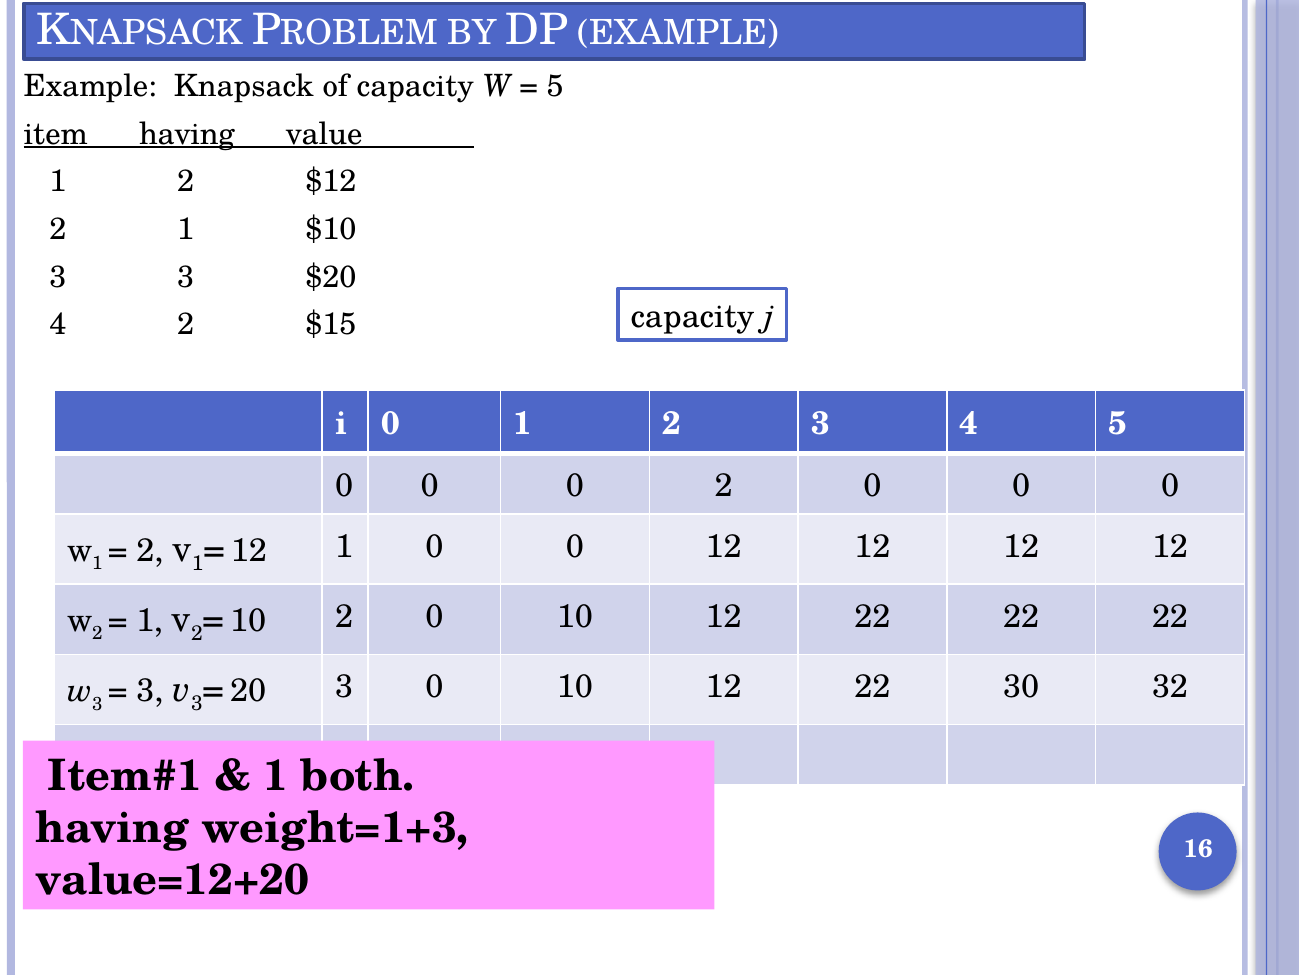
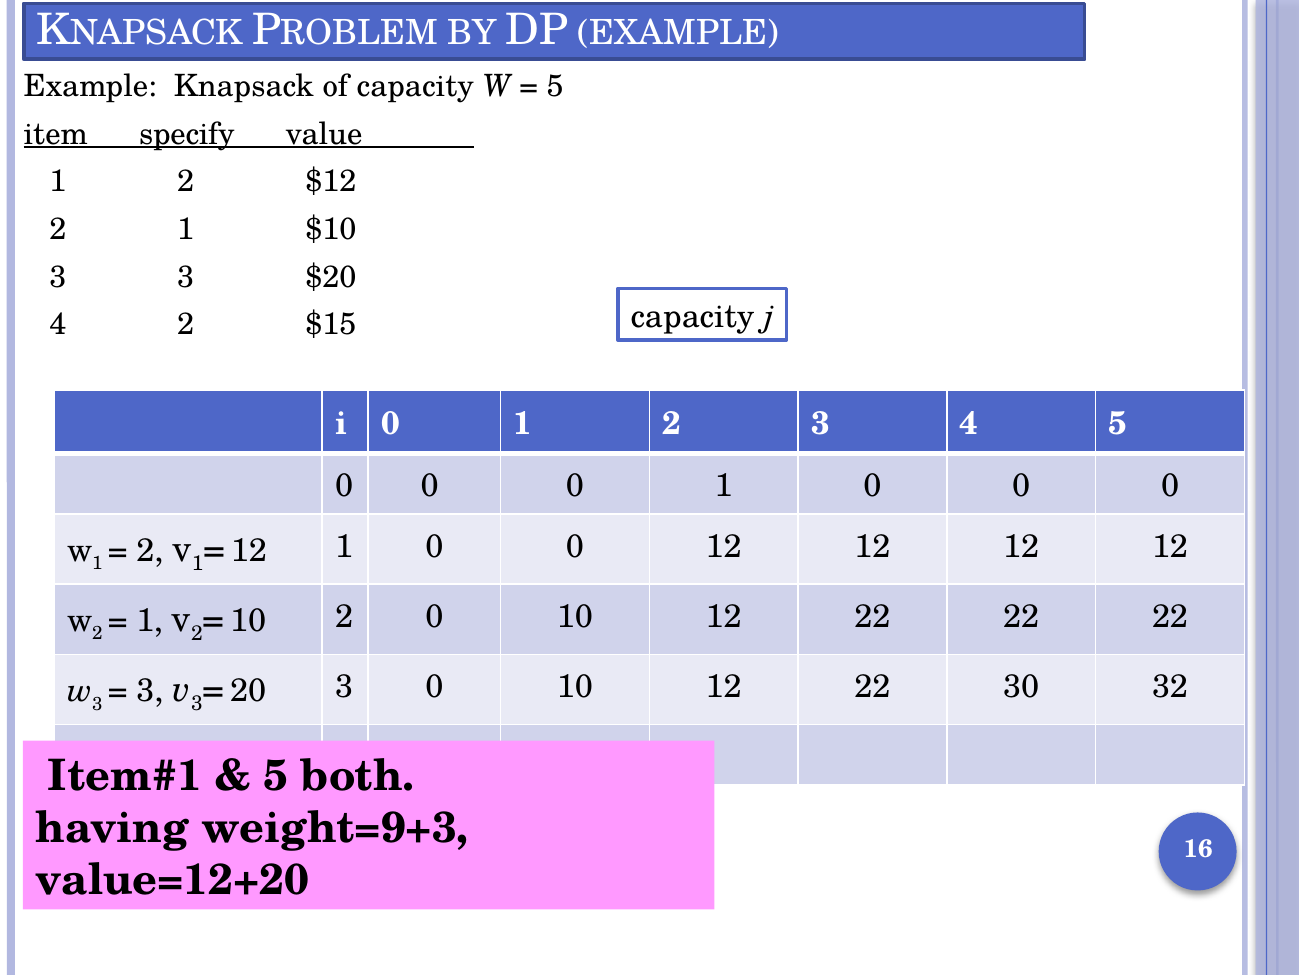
item having: having -> specify (187, 134)
0 0 2: 2 -> 1 (724, 486)
1: 1 -> 5 (276, 775)
weight=1+3: weight=1+3 -> weight=9+3 (335, 827)
